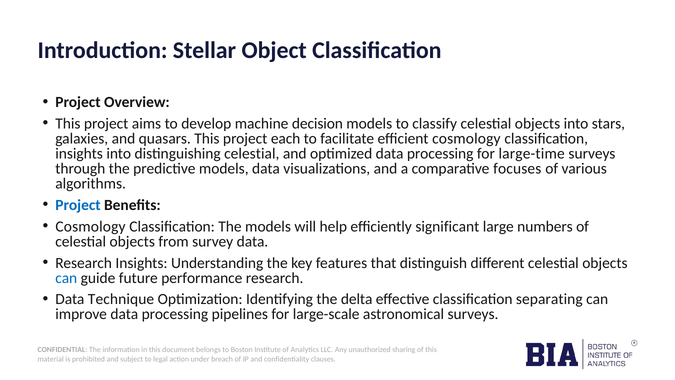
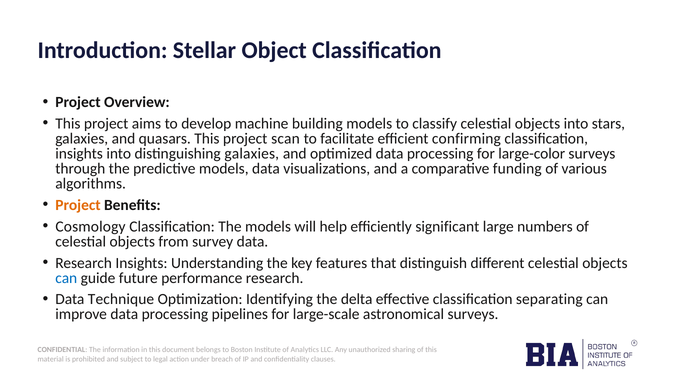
decision: decision -> building (317, 124)
each: each -> scan (285, 139)
efficient cosmology: cosmology -> confirming (466, 139)
distinguishing celestial: celestial -> galaxies (252, 154)
large-time: large-time -> large-color (532, 154)
focuses: focuses -> funding (517, 169)
Project colour: blue -> orange (78, 205)
